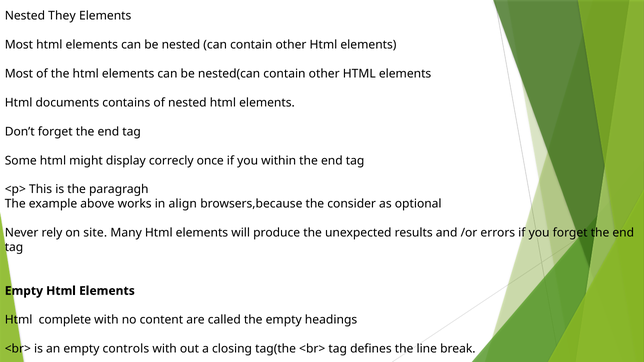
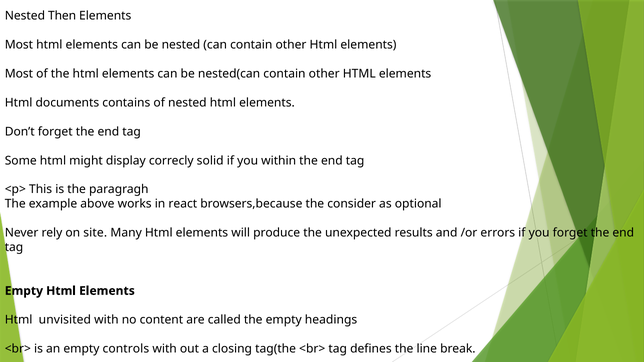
They: They -> Then (62, 16)
once: once -> solid (210, 161)
align: align -> react (183, 204)
complete: complete -> unvisited (65, 320)
